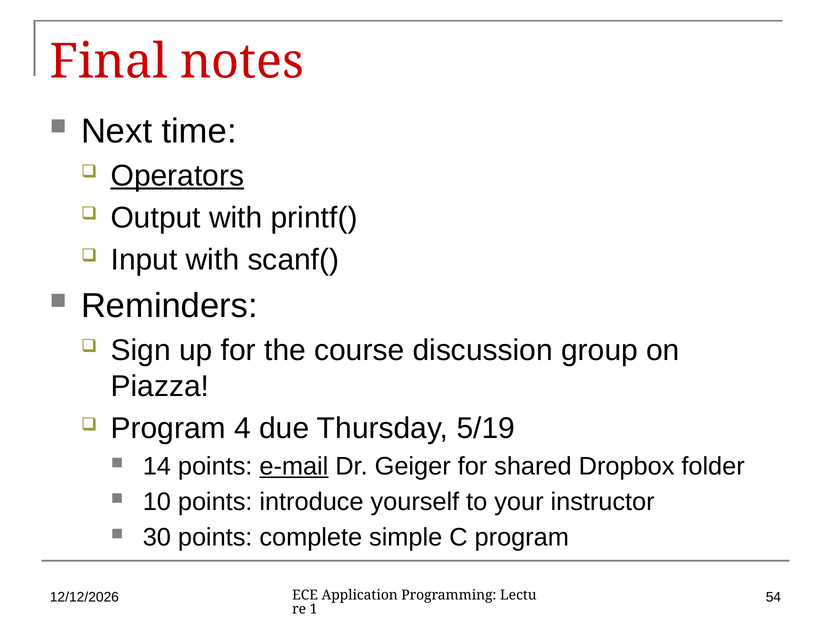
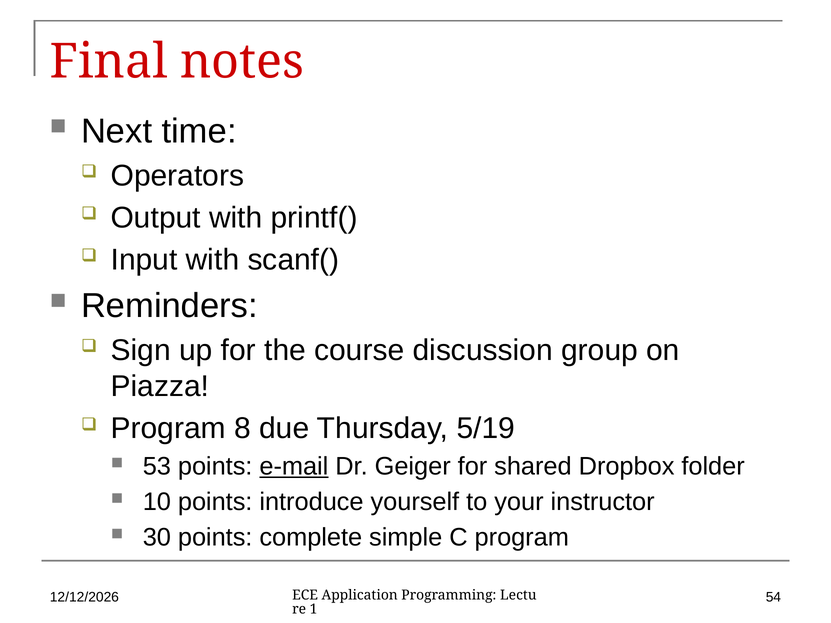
Operators underline: present -> none (177, 176)
4: 4 -> 8 (242, 429)
14: 14 -> 53 (157, 467)
